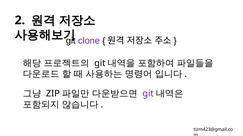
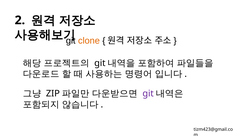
clone colour: purple -> orange (89, 41)
